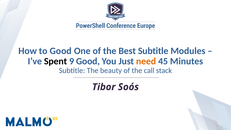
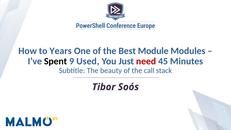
to Good: Good -> Years (61, 51)
Best Subtitle: Subtitle -> Module (153, 51)
9 Good: Good -> Used (88, 61)
need colour: orange -> red (146, 61)
